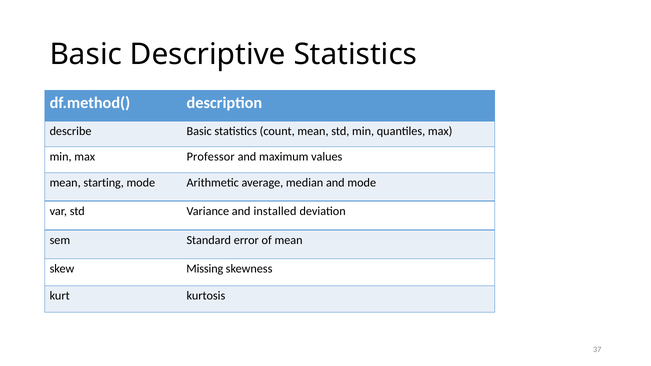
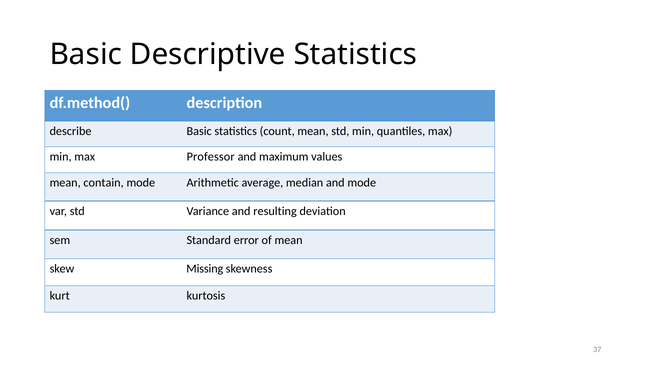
starting: starting -> contain (104, 183)
installed: installed -> resulting (275, 211)
